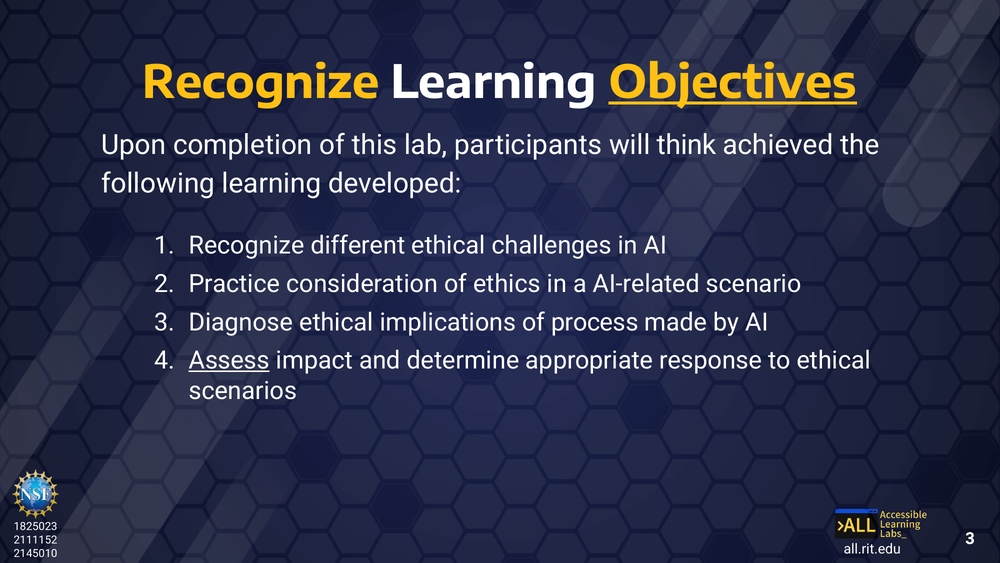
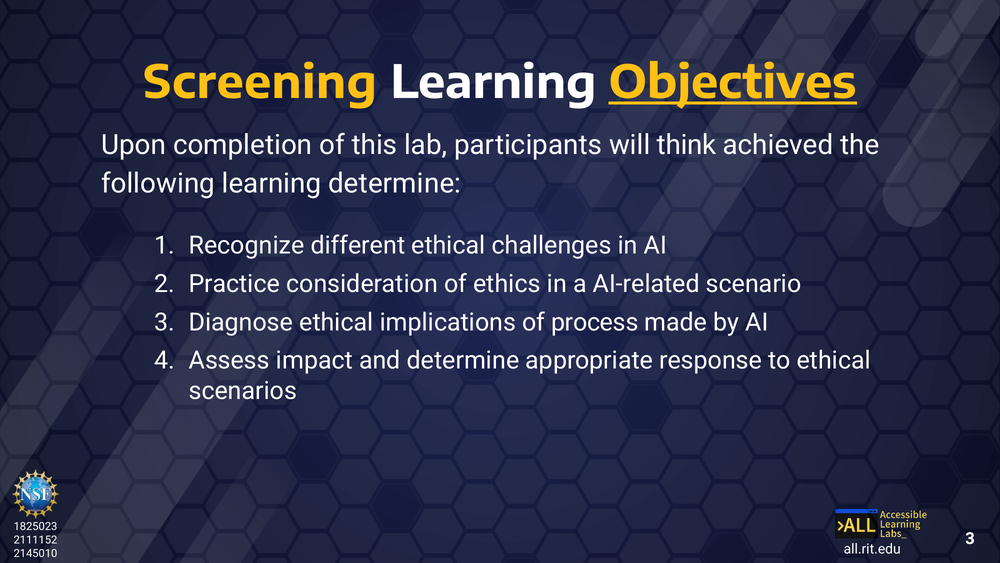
Recognize: Recognize -> Screening (260, 83)
learning developed: developed -> determine (395, 183)
Assess underline: present -> none (229, 360)
